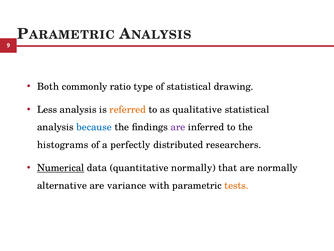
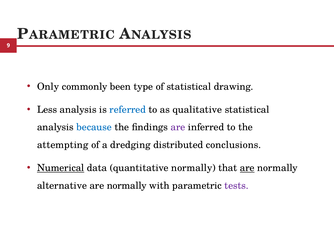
Both: Both -> Only (48, 86)
ratio: ratio -> been (120, 86)
referred colour: orange -> blue (128, 109)
histograms: histograms -> attempting (63, 145)
perfectly: perfectly -> dredging (130, 145)
researchers: researchers -> conclusions (234, 145)
are underline: none -> present (247, 168)
variance: variance -> normally (127, 185)
tests colour: orange -> purple (237, 185)
